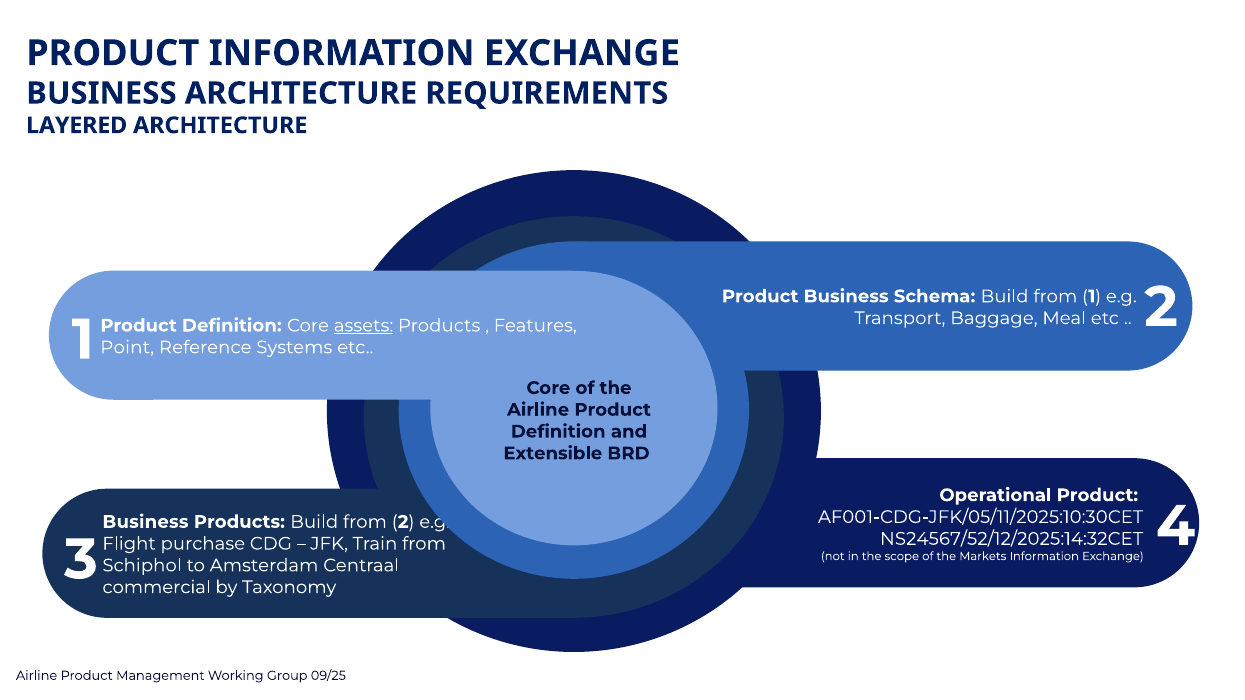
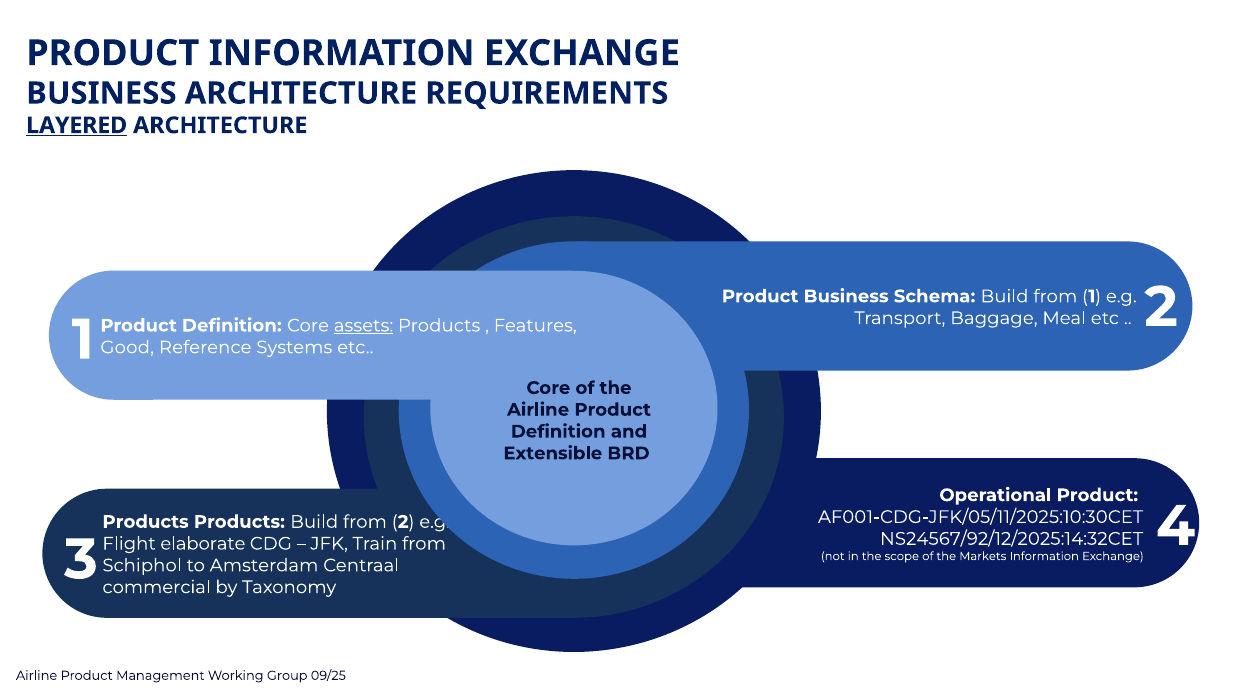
LAYERED underline: none -> present (77, 126)
Point: Point -> Good (127, 347)
Business: Business -> Products (146, 522)
NS24567/52/12/2025:14:32CET: NS24567/52/12/2025:14:32CET -> NS24567/92/12/2025:14:32CET (1012, 539)
purchase: purchase -> elaborate (203, 544)
